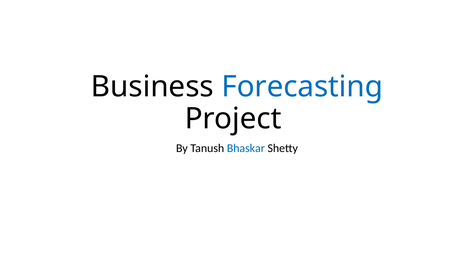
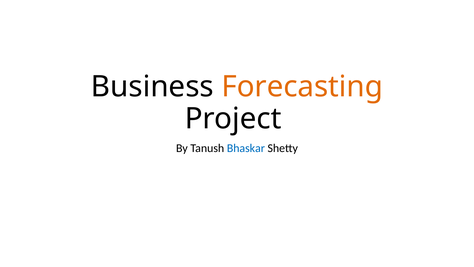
Forecasting colour: blue -> orange (302, 87)
